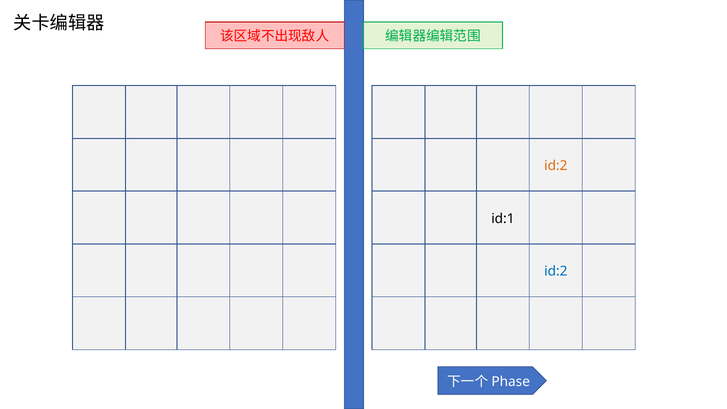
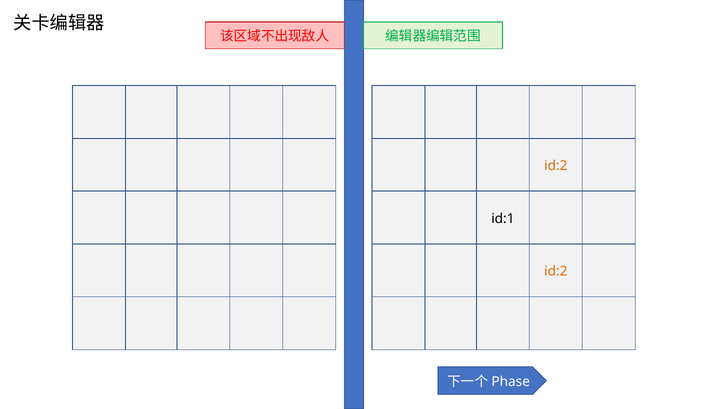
id:2 colour: blue -> orange (556, 271)
